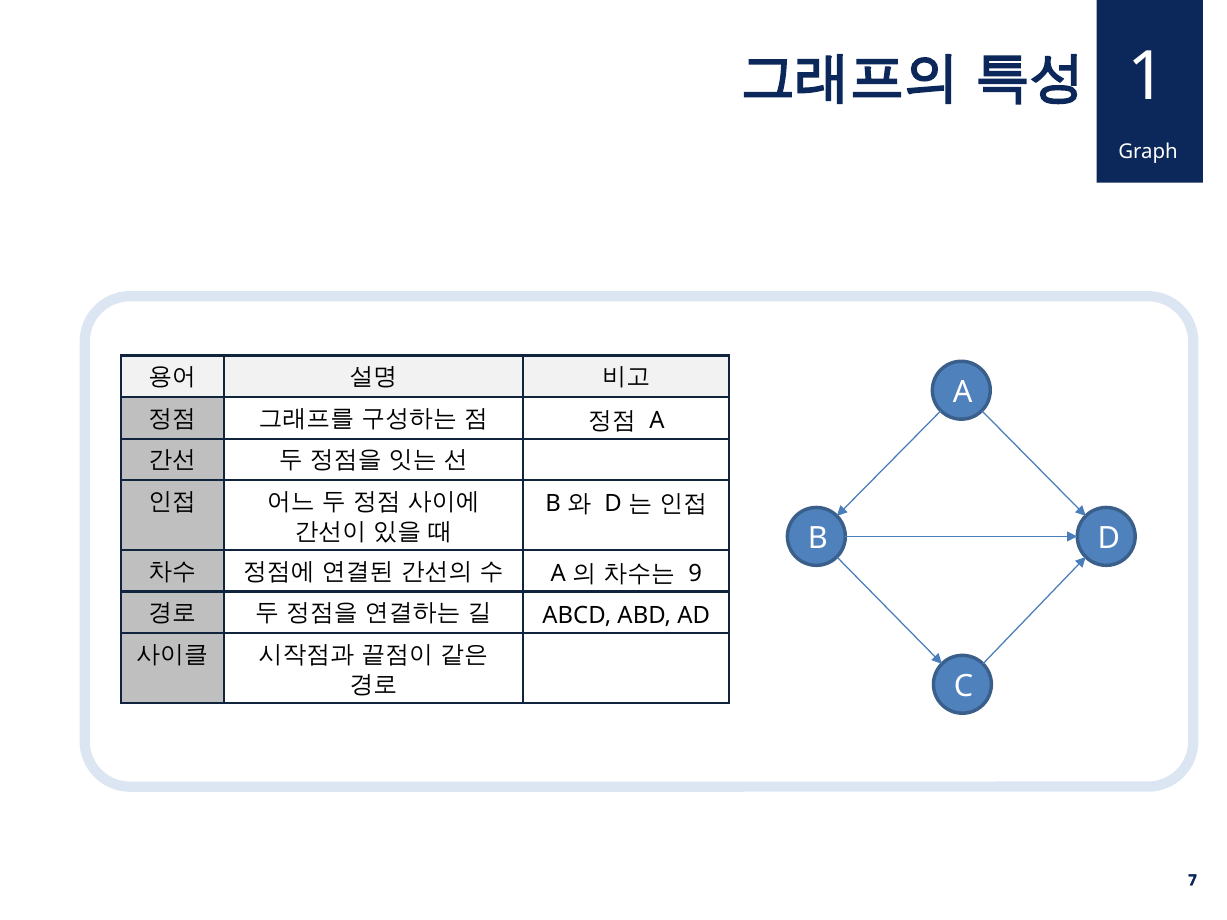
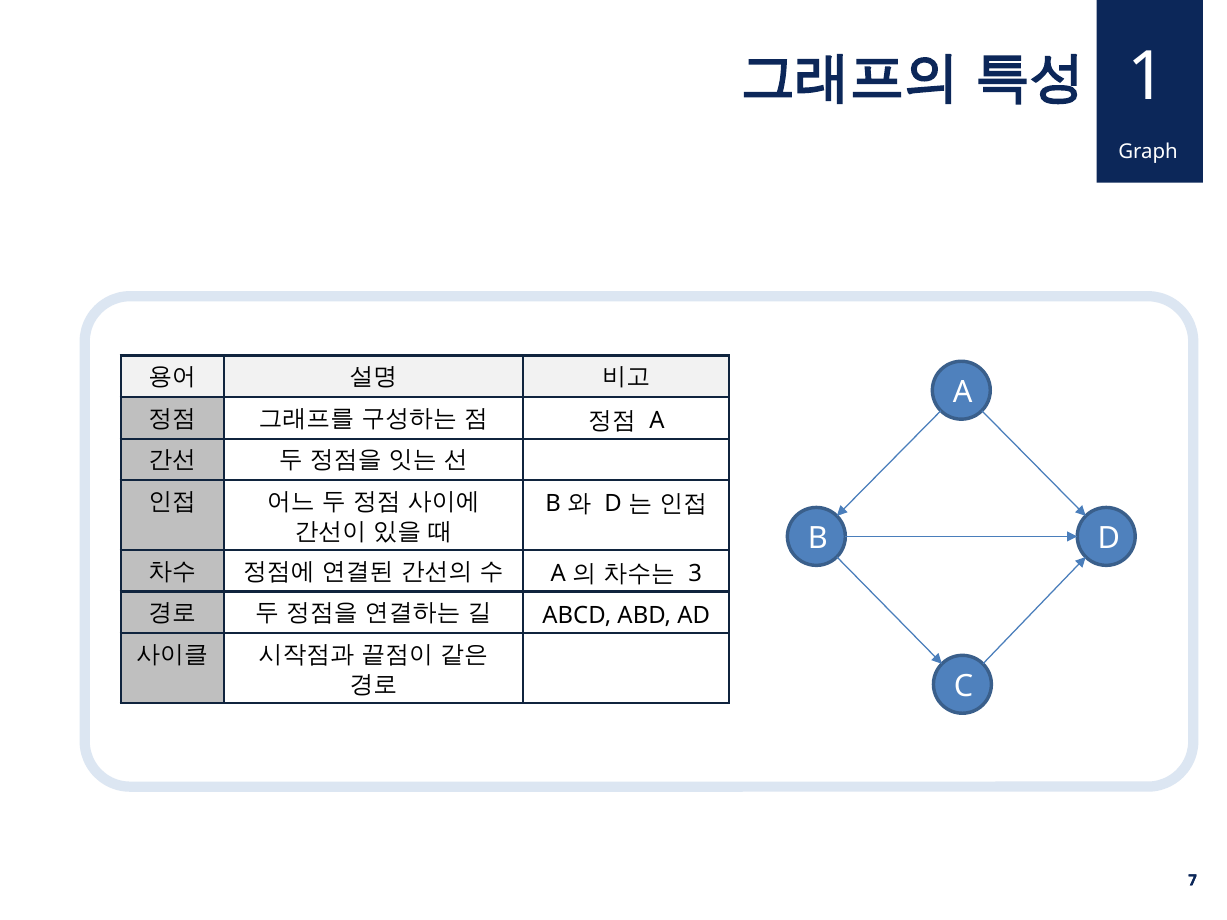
9: 9 -> 3 (695, 574)
